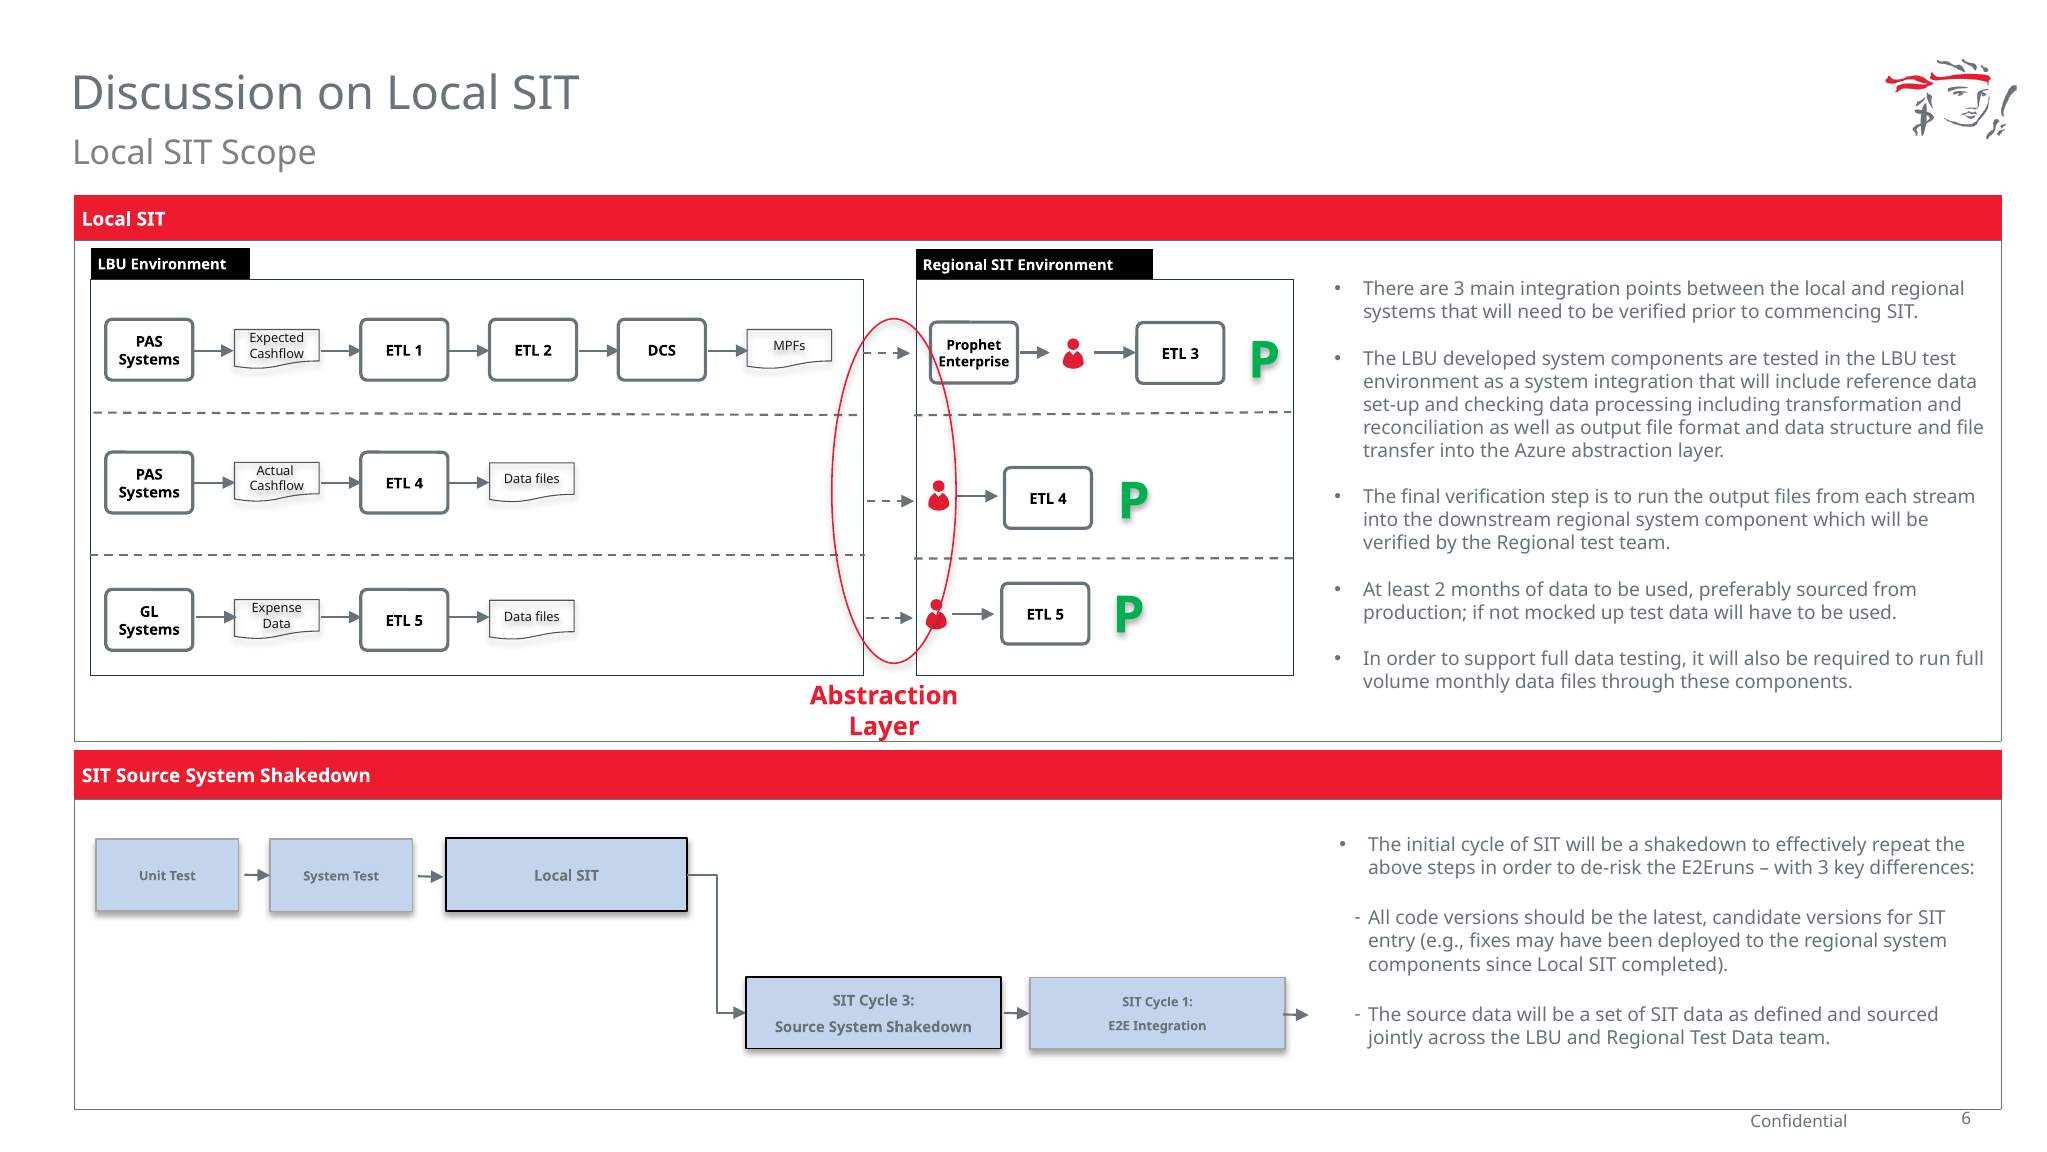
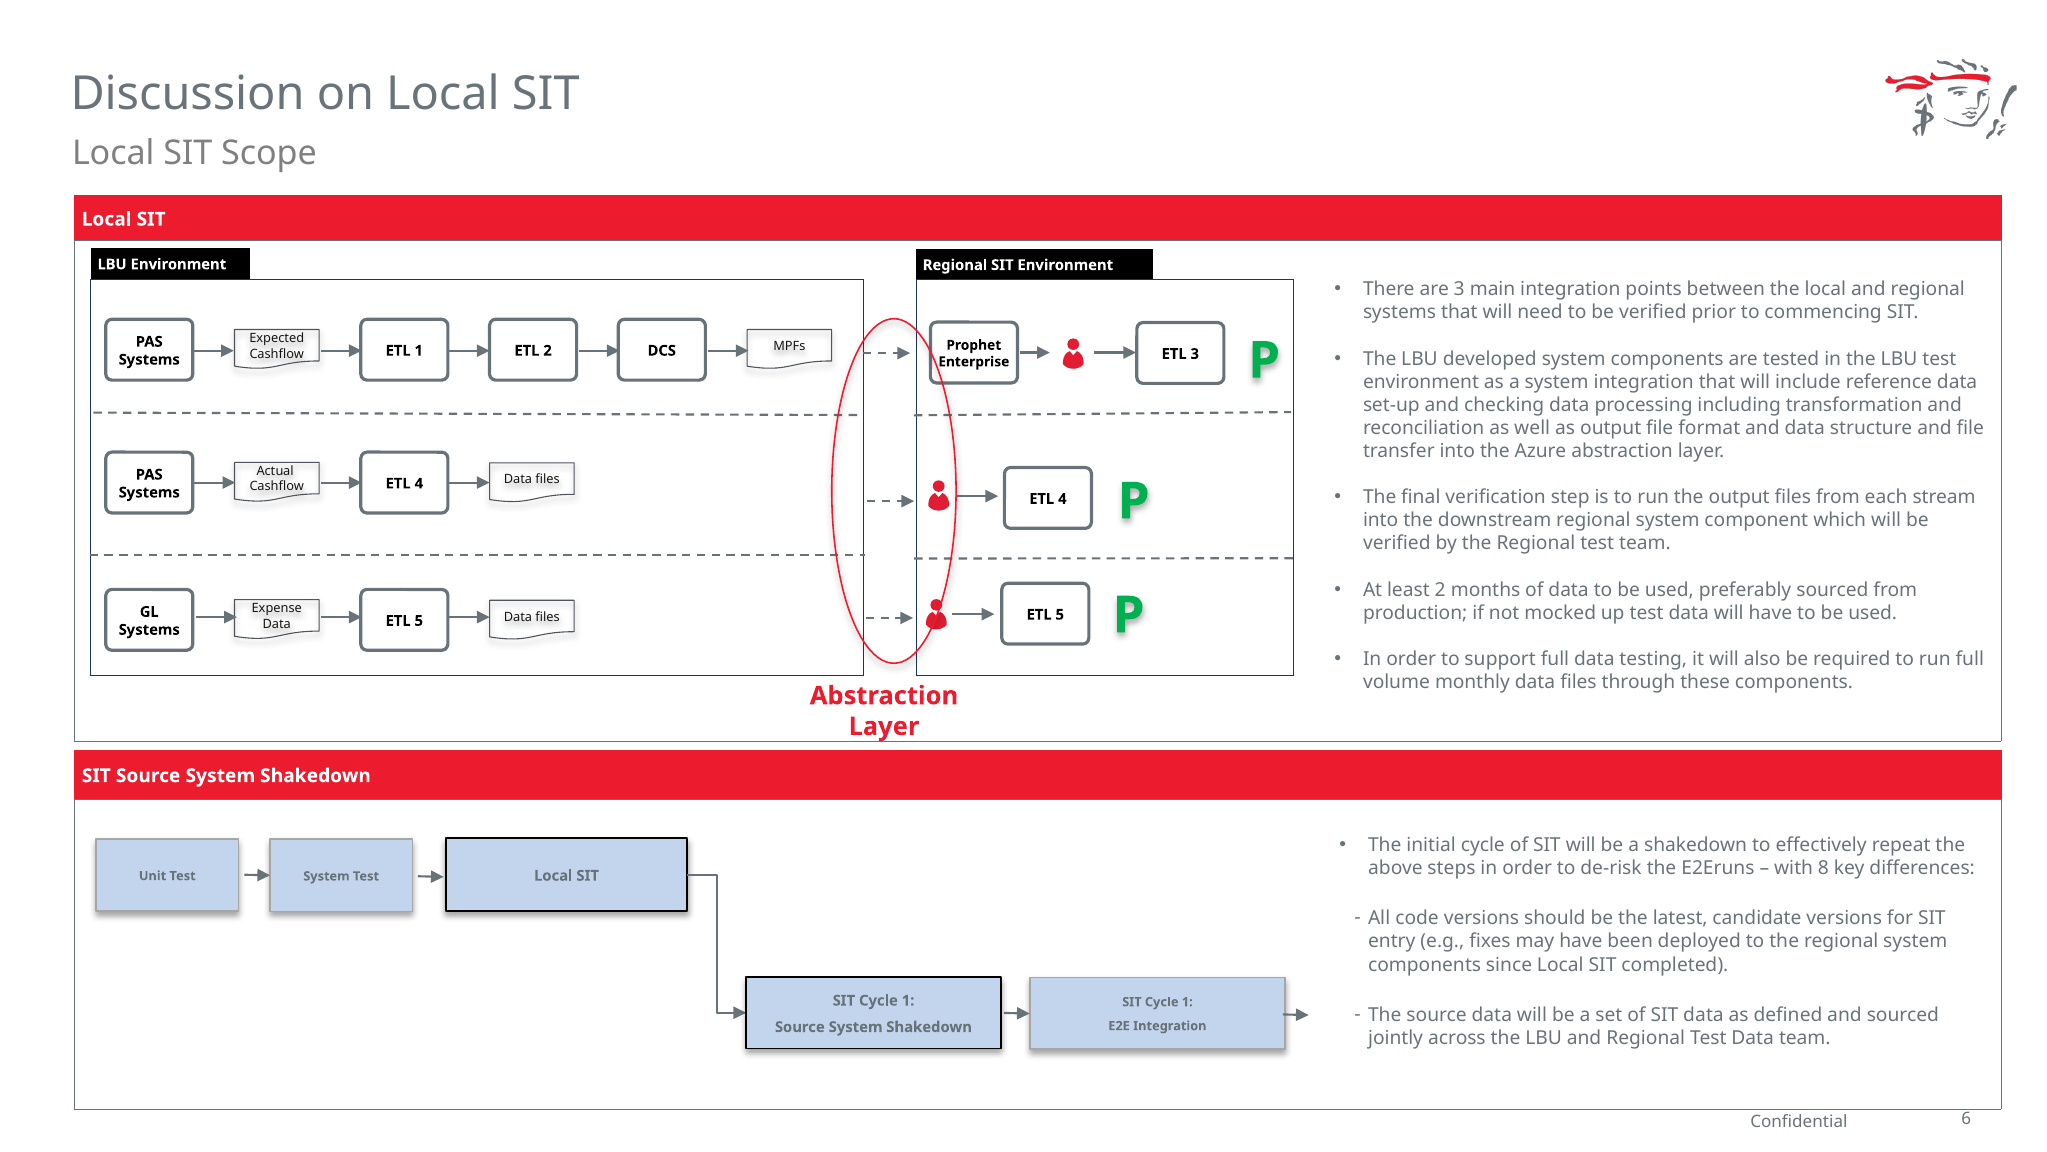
with 3: 3 -> 8 (1823, 868)
3: 3 -> 1 (908, 1000)
